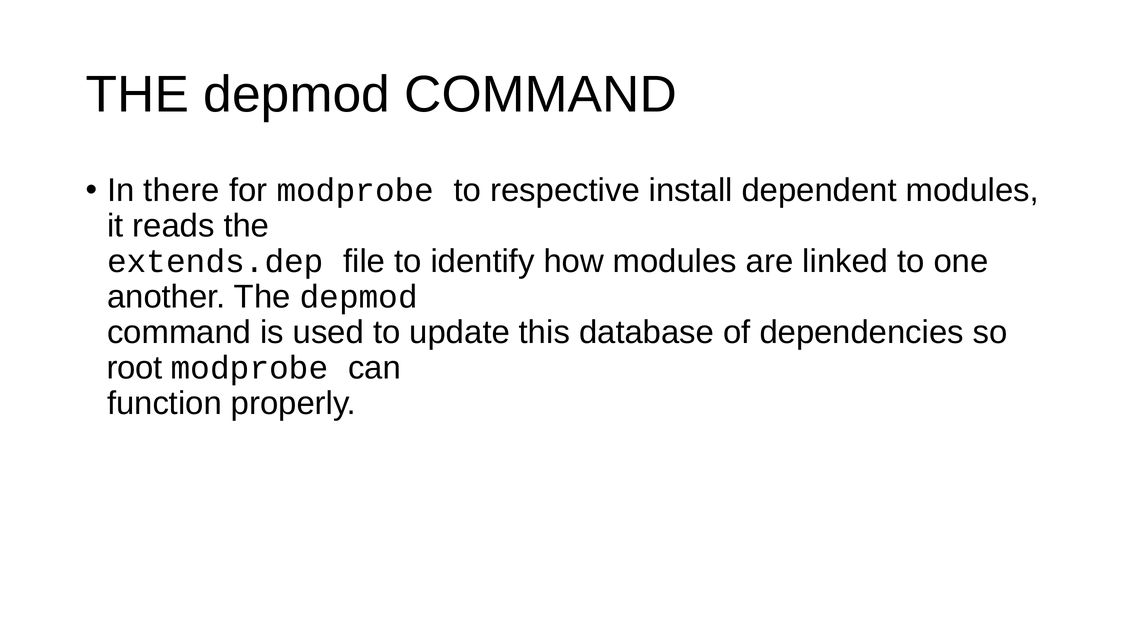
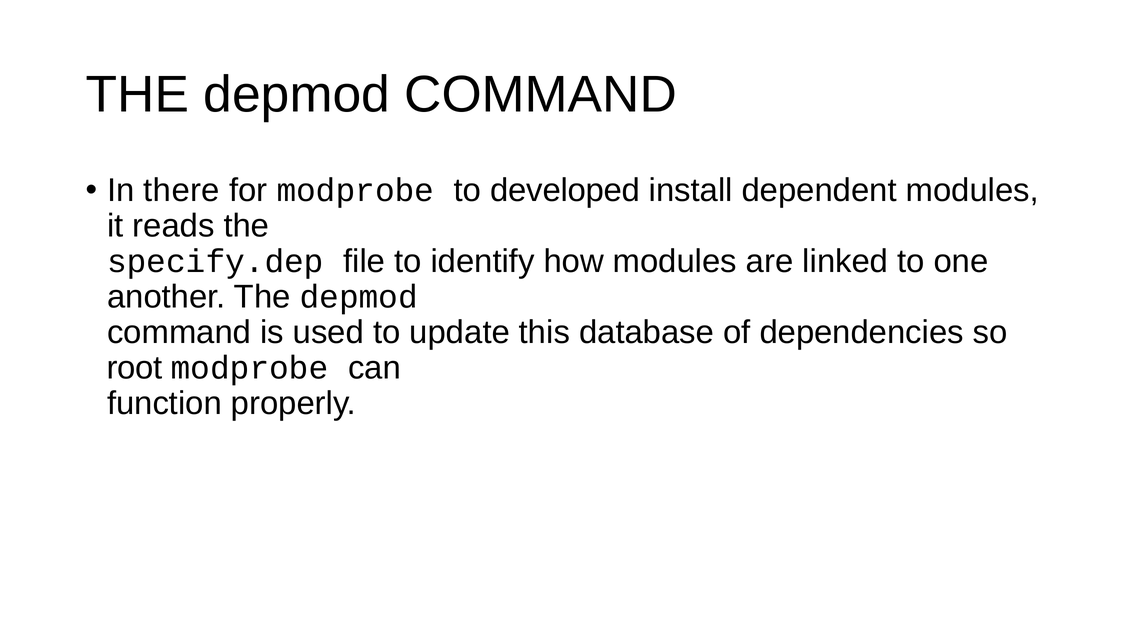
respective: respective -> developed (565, 191)
extends.dep: extends.dep -> specify.dep (215, 262)
